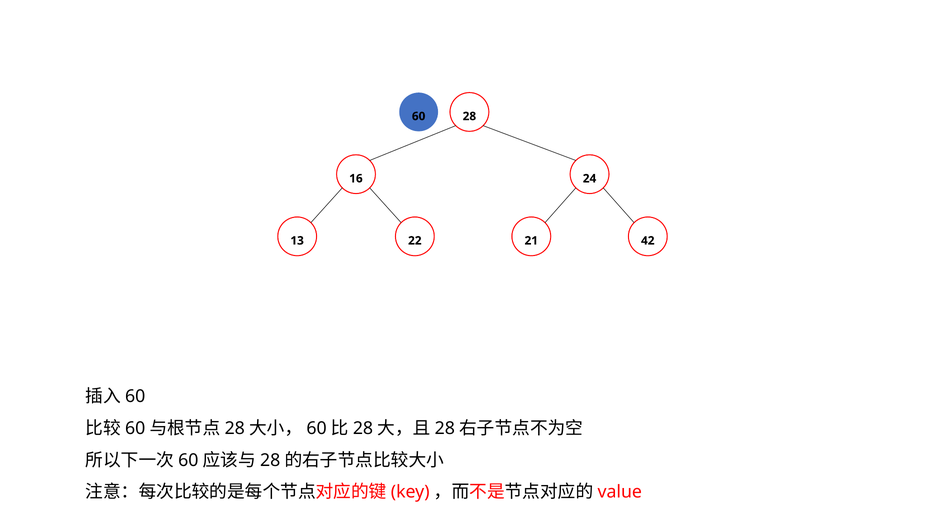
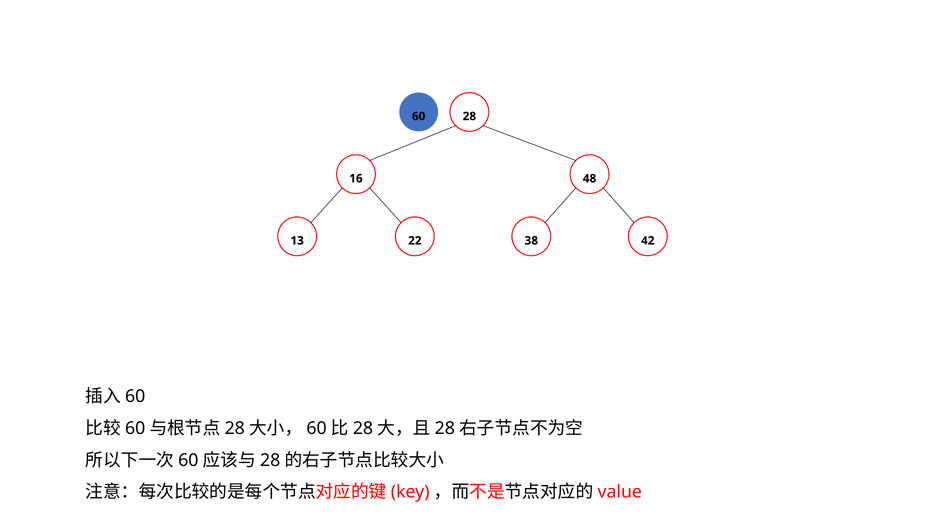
24: 24 -> 48 (590, 179)
21: 21 -> 38 (531, 241)
